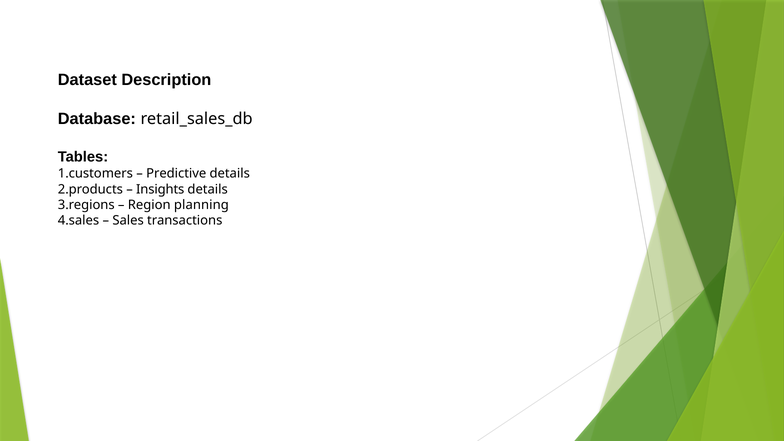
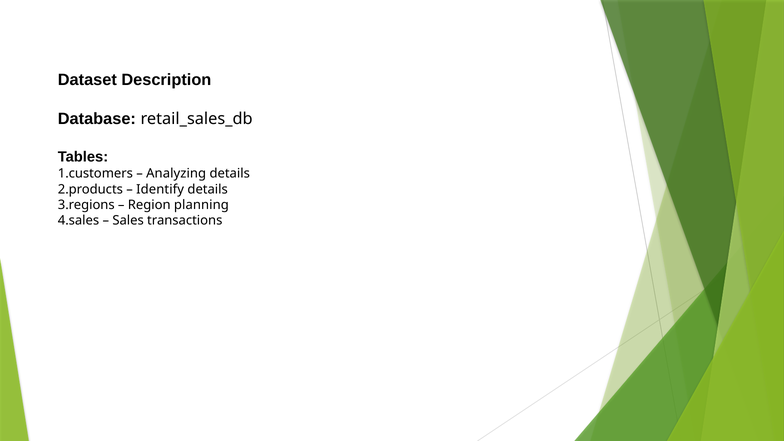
Predictive: Predictive -> Analyzing (176, 174)
Insights: Insights -> Identify (160, 189)
